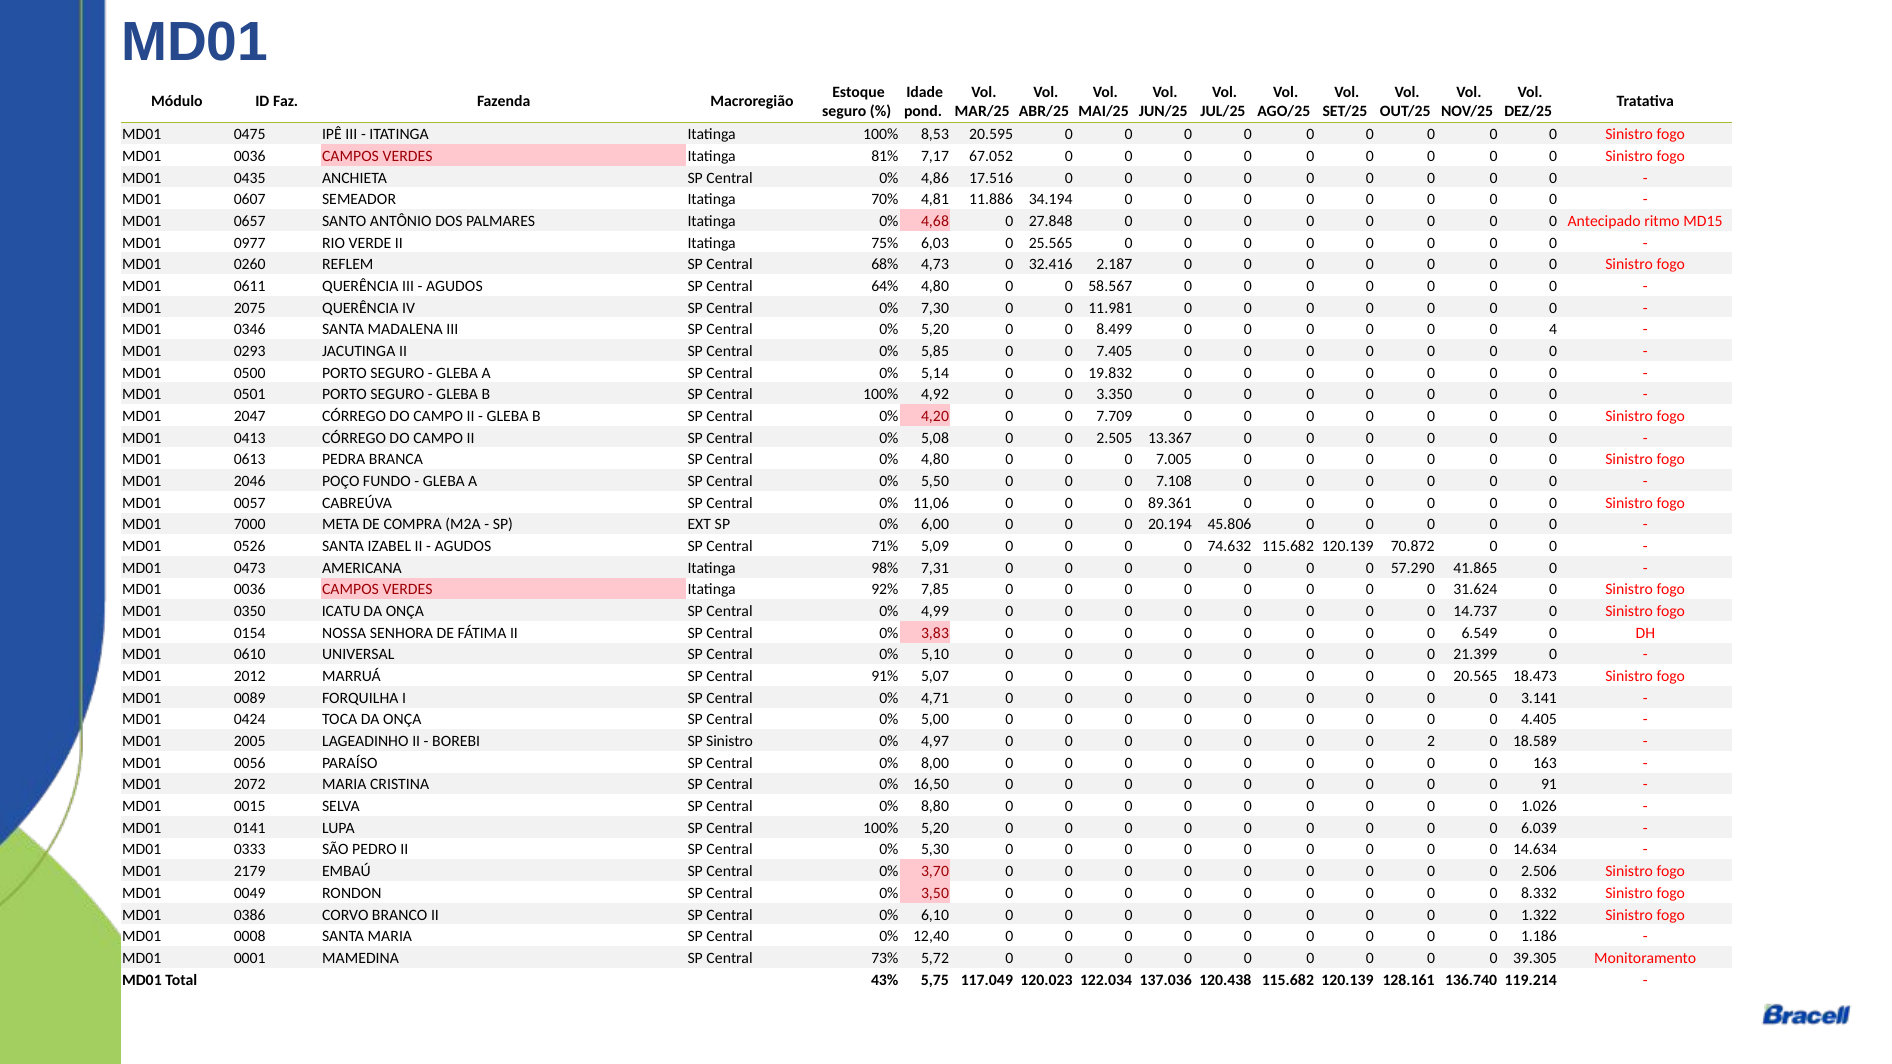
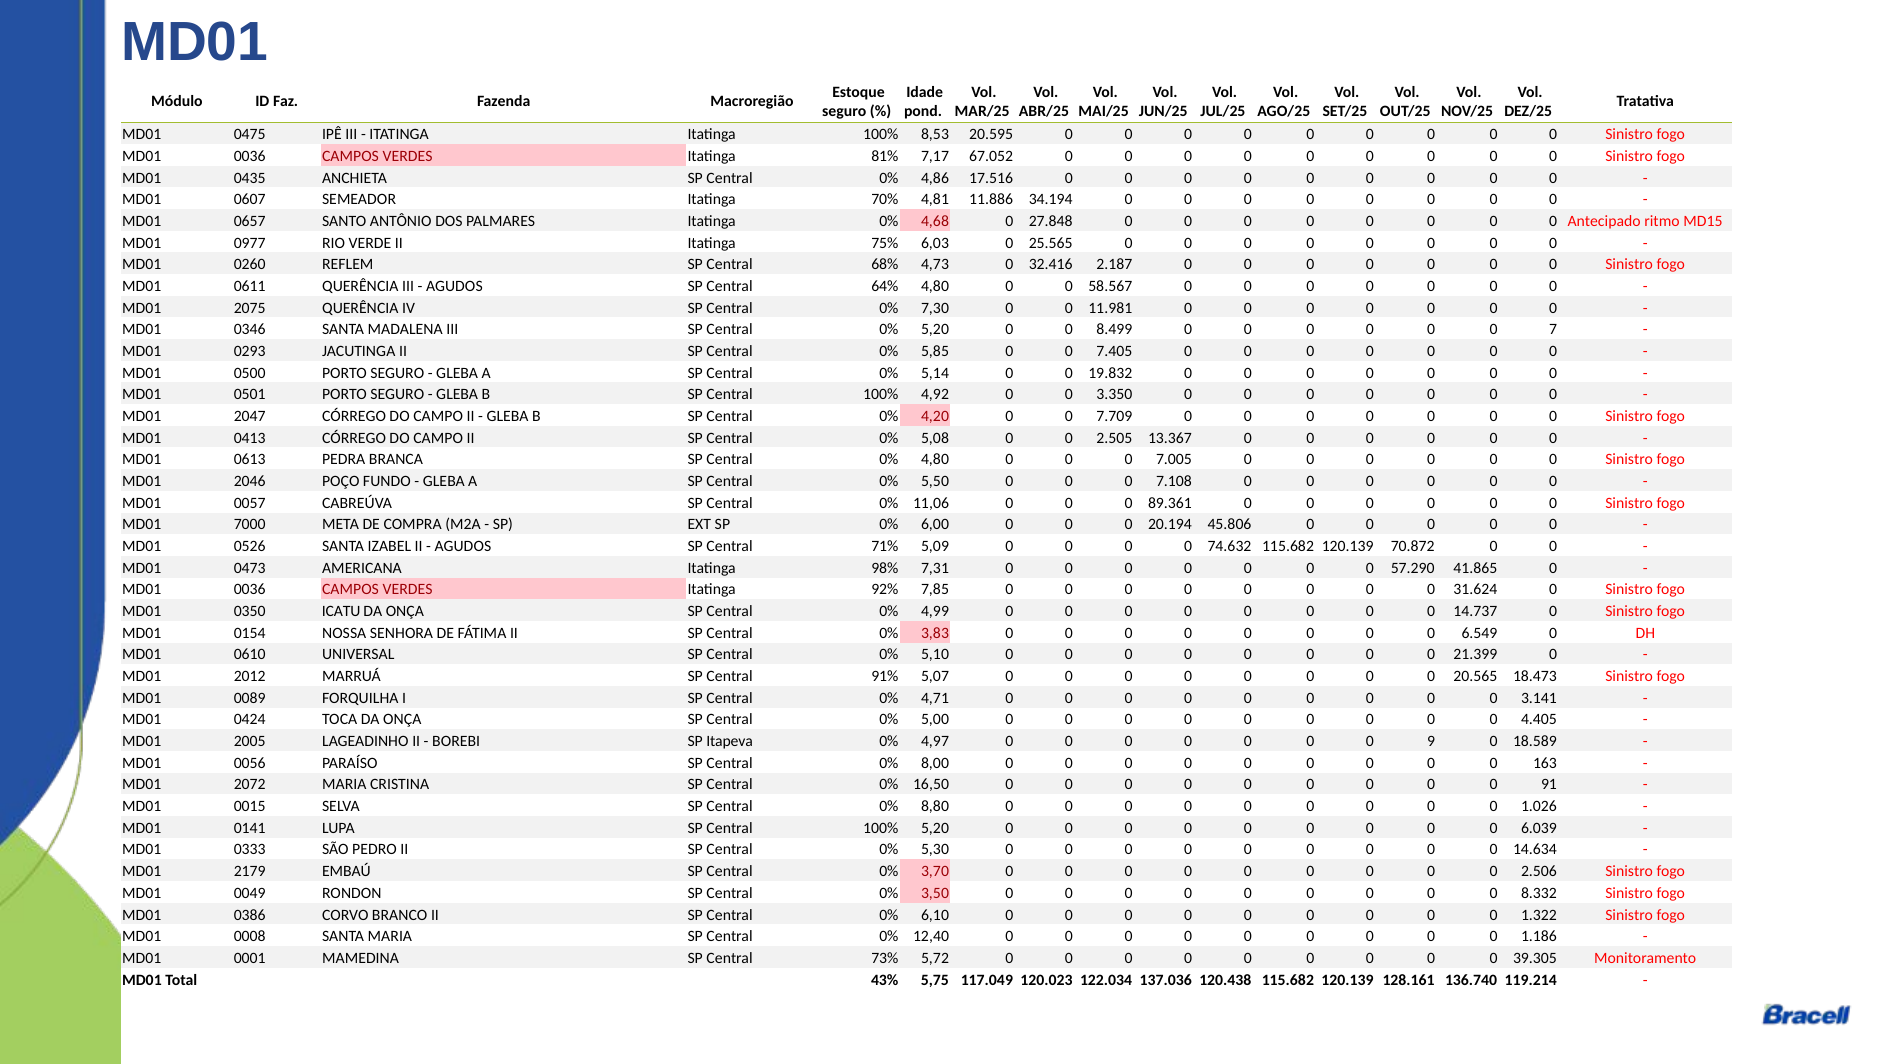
4: 4 -> 7 (1553, 330)
SP Sinistro: Sinistro -> Itapeva (730, 742)
2: 2 -> 9 (1431, 742)
